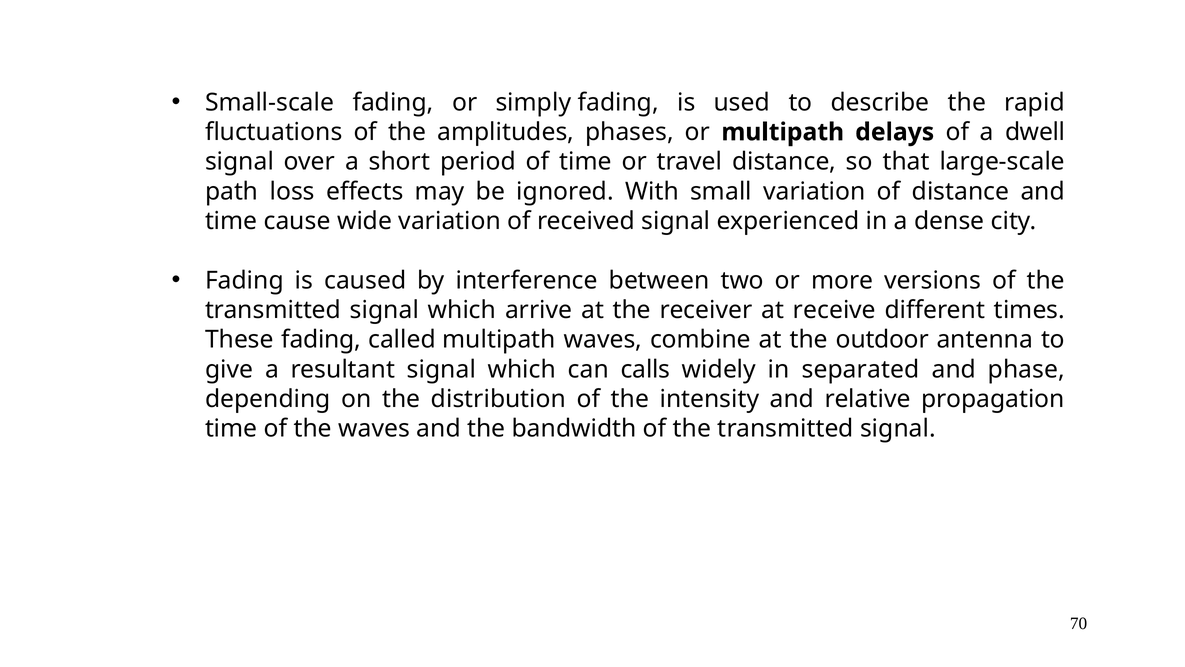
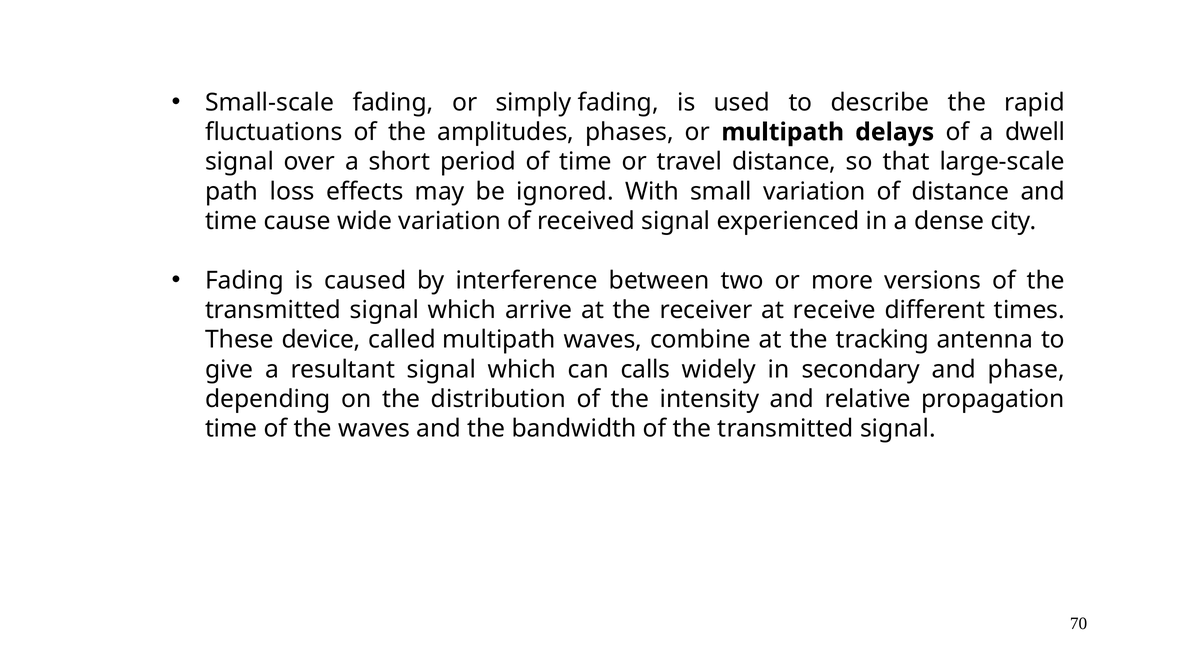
These fading: fading -> device (321, 339)
outdoor: outdoor -> tracking (882, 339)
separated: separated -> secondary (861, 369)
